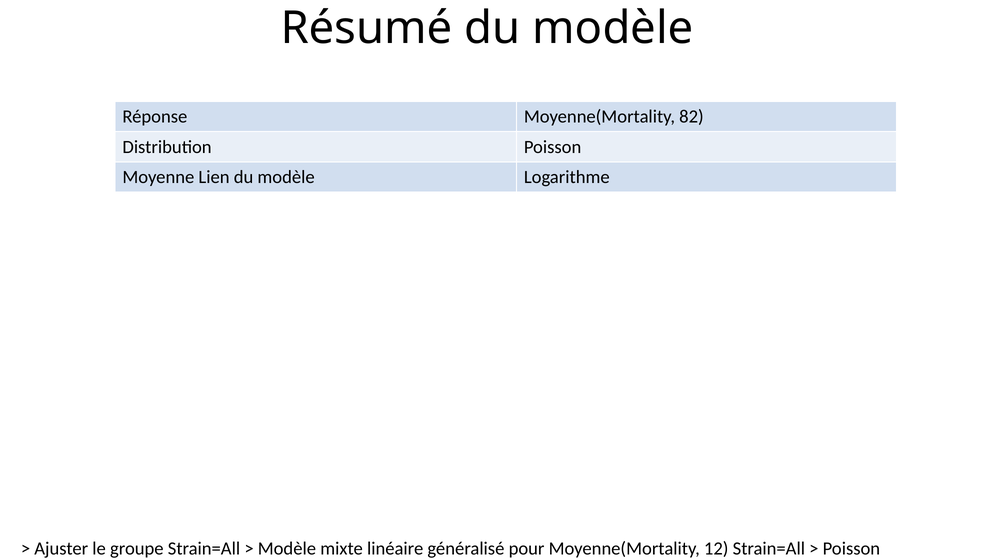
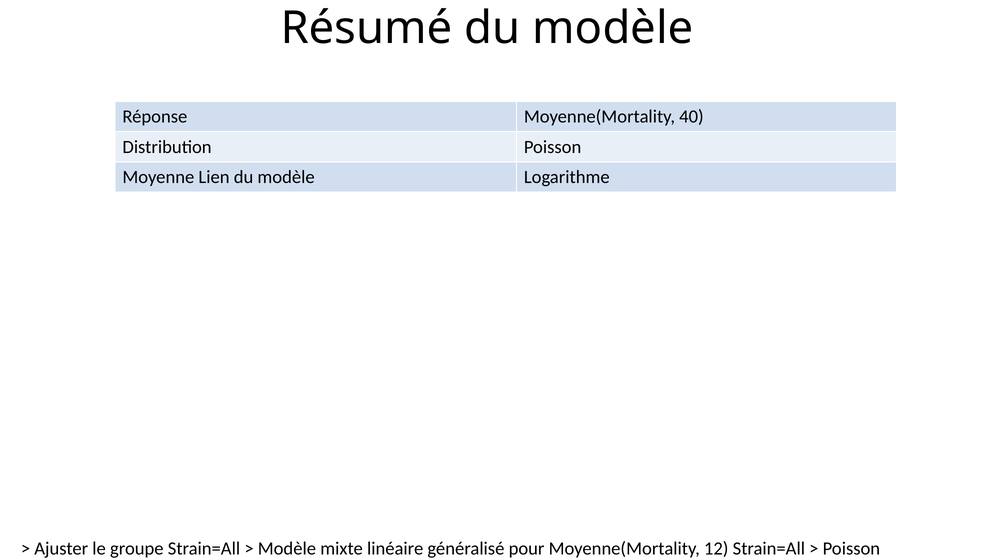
82: 82 -> 40 (691, 117)
